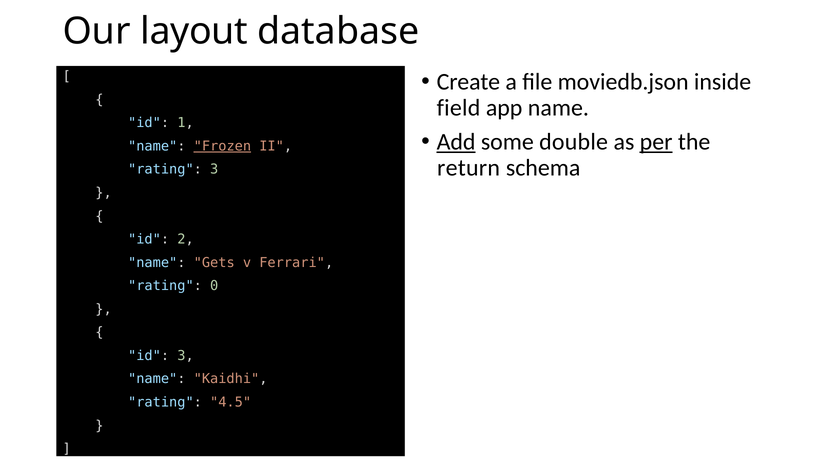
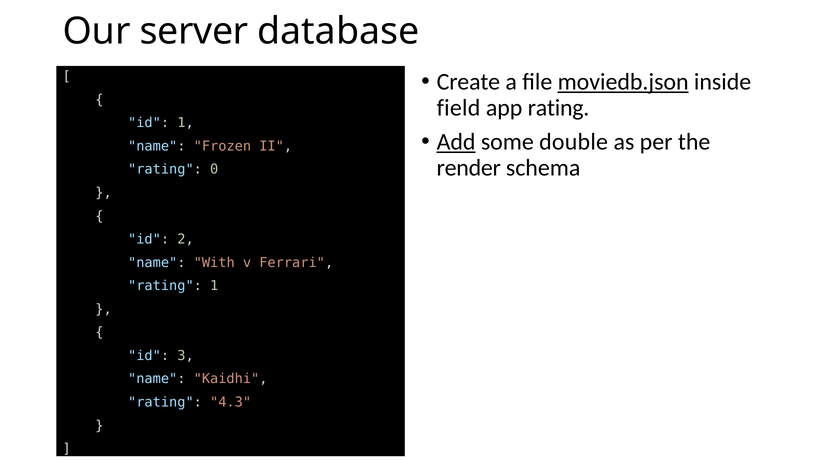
layout: layout -> server (194, 31)
moviedb.json underline: none -> present (623, 82)
app name: name -> rating (559, 108)
per underline: present -> none (656, 142)
Frozen underline: present -> none (222, 146)
return: return -> render (469, 168)
rating 3: 3 -> 0 (214, 170)
Gets: Gets -> With (214, 263)
rating 0: 0 -> 1 (214, 286)
4.5: 4.5 -> 4.3 (231, 402)
